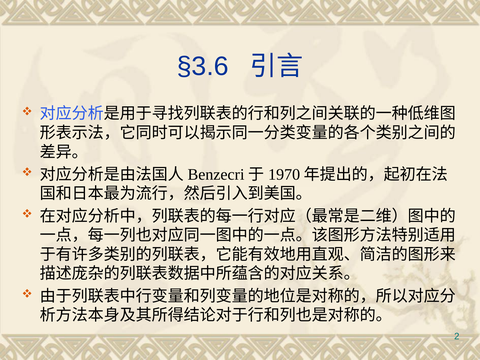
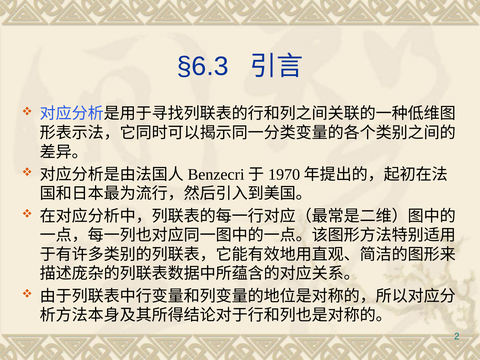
§3.6: §3.6 -> §6.3 (203, 66)
